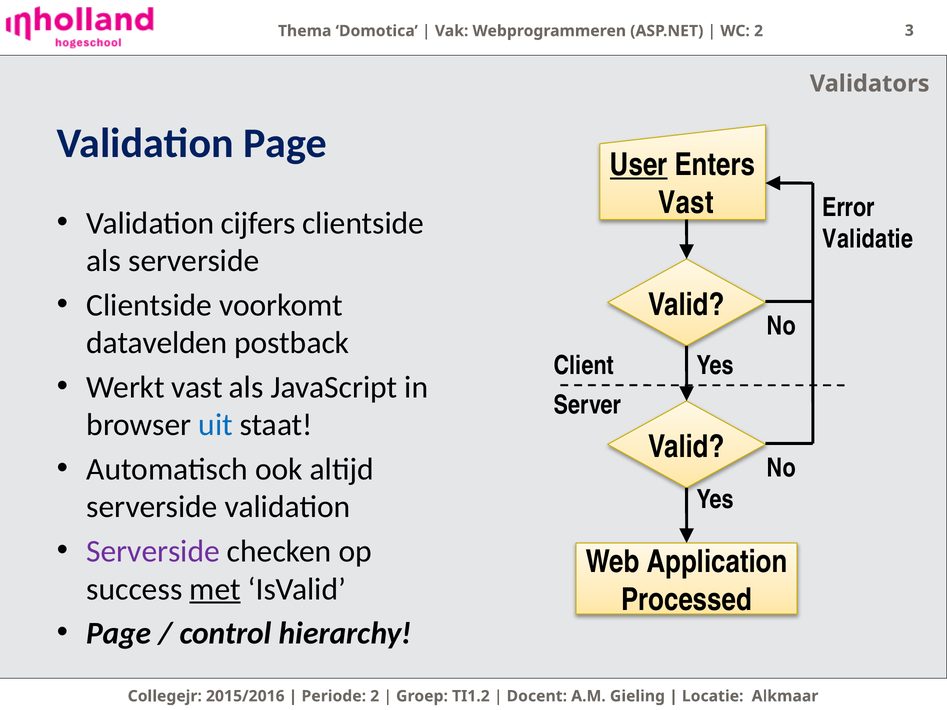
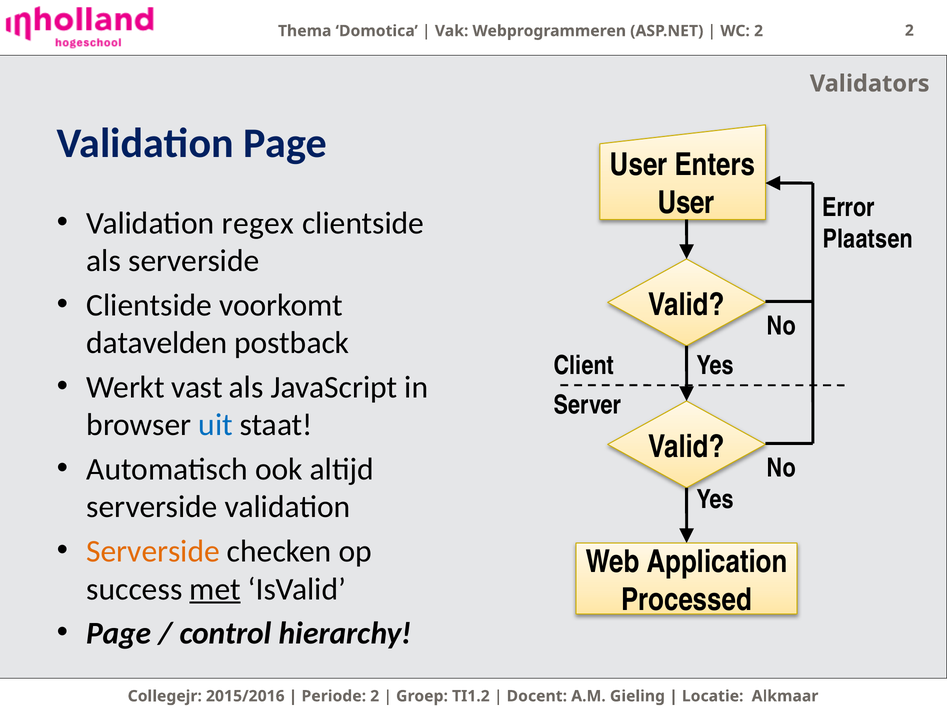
3: 3 -> 2 (909, 31)
User underline: present -> none (639, 165)
Vast: Vast -> User (686, 203)
cijfers: cijfers -> regex (258, 223)
Validatie: Validatie -> Plaatsen (868, 239)
Serverside colour: purple -> orange (153, 551)
